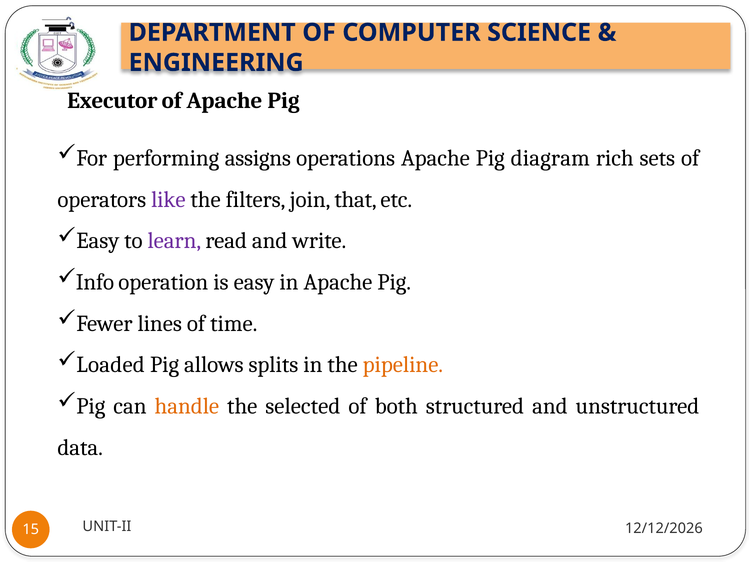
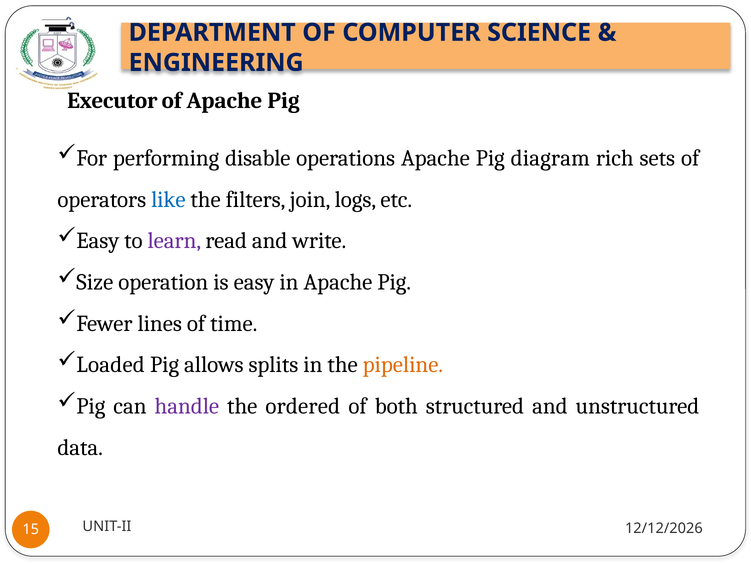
assigns: assigns -> disable (258, 158)
like colour: purple -> blue (168, 199)
that: that -> logs (355, 199)
Info: Info -> Size (95, 282)
handle colour: orange -> purple (187, 406)
selected: selected -> ordered (303, 406)
